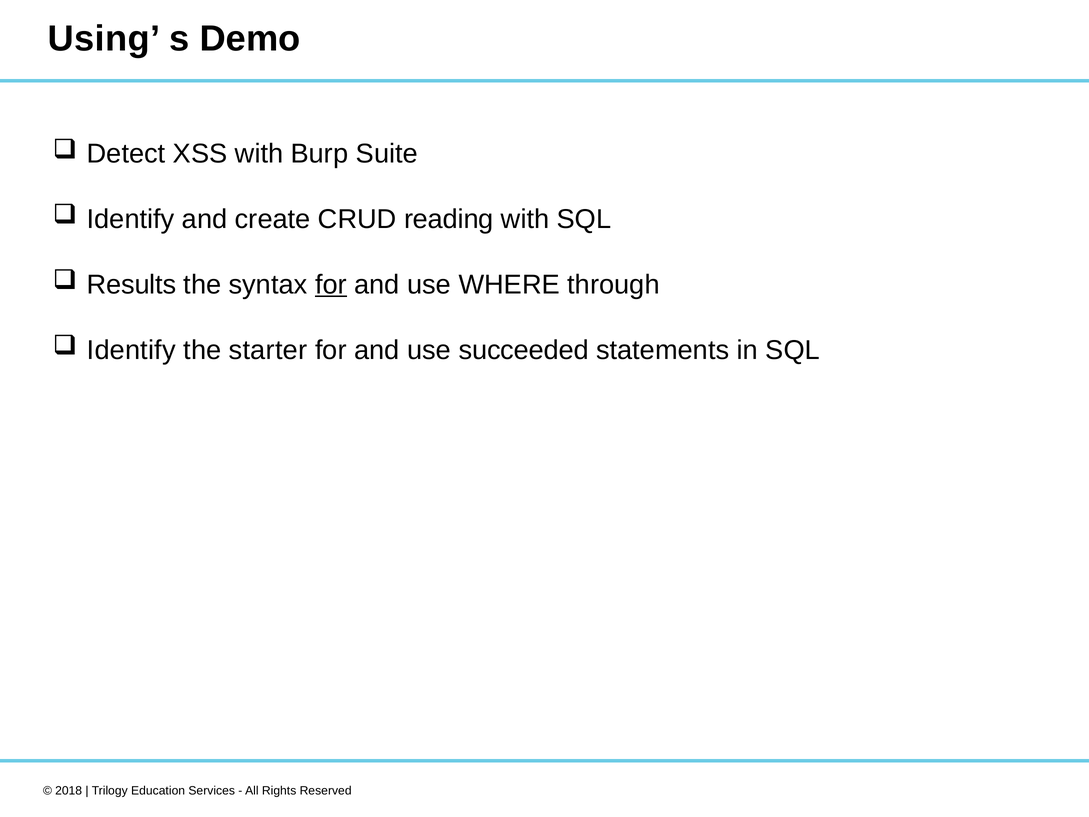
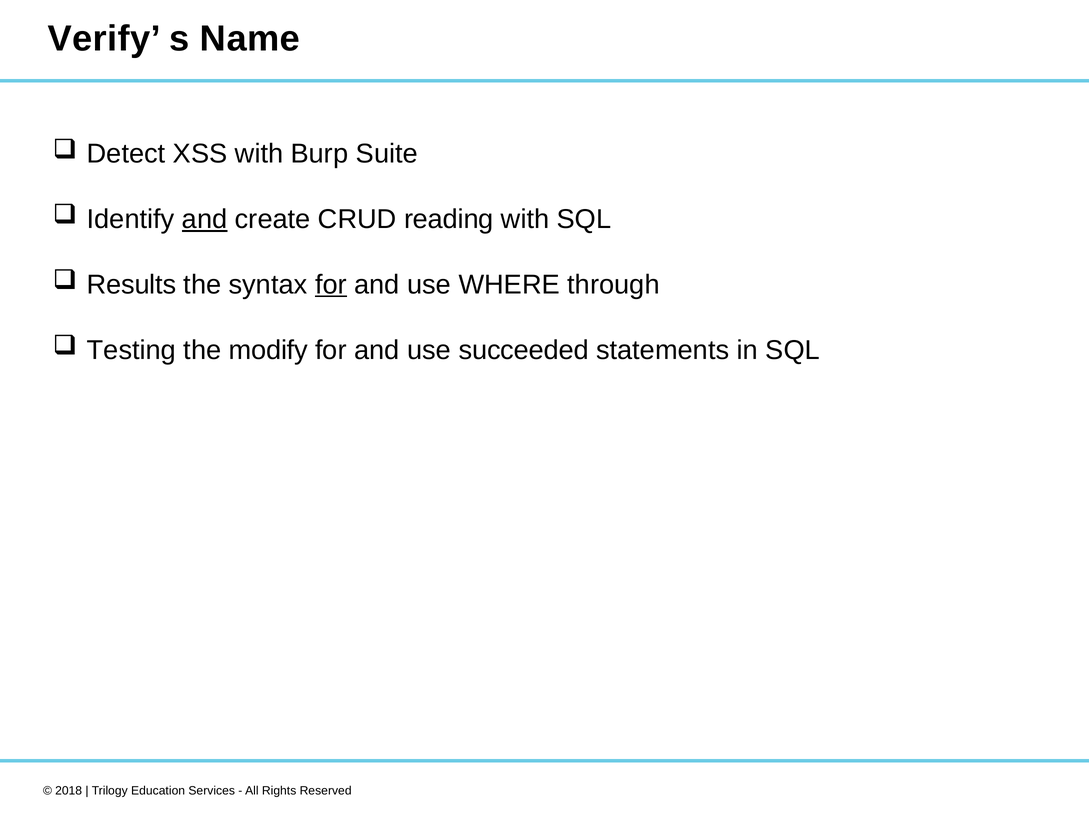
Using: Using -> Verify (104, 39)
Demo: Demo -> Name (250, 39)
and underline: none -> present (205, 219)
Identify: Identify -> Testing (131, 350)
starter: starter -> modify (268, 350)
